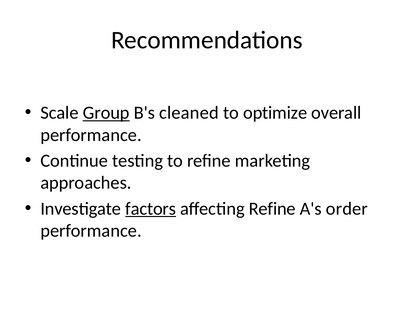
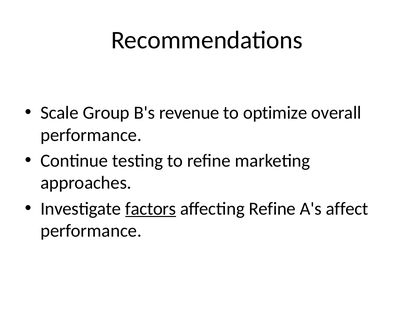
Group underline: present -> none (106, 113)
cleaned: cleaned -> revenue (189, 113)
order: order -> affect (347, 208)
